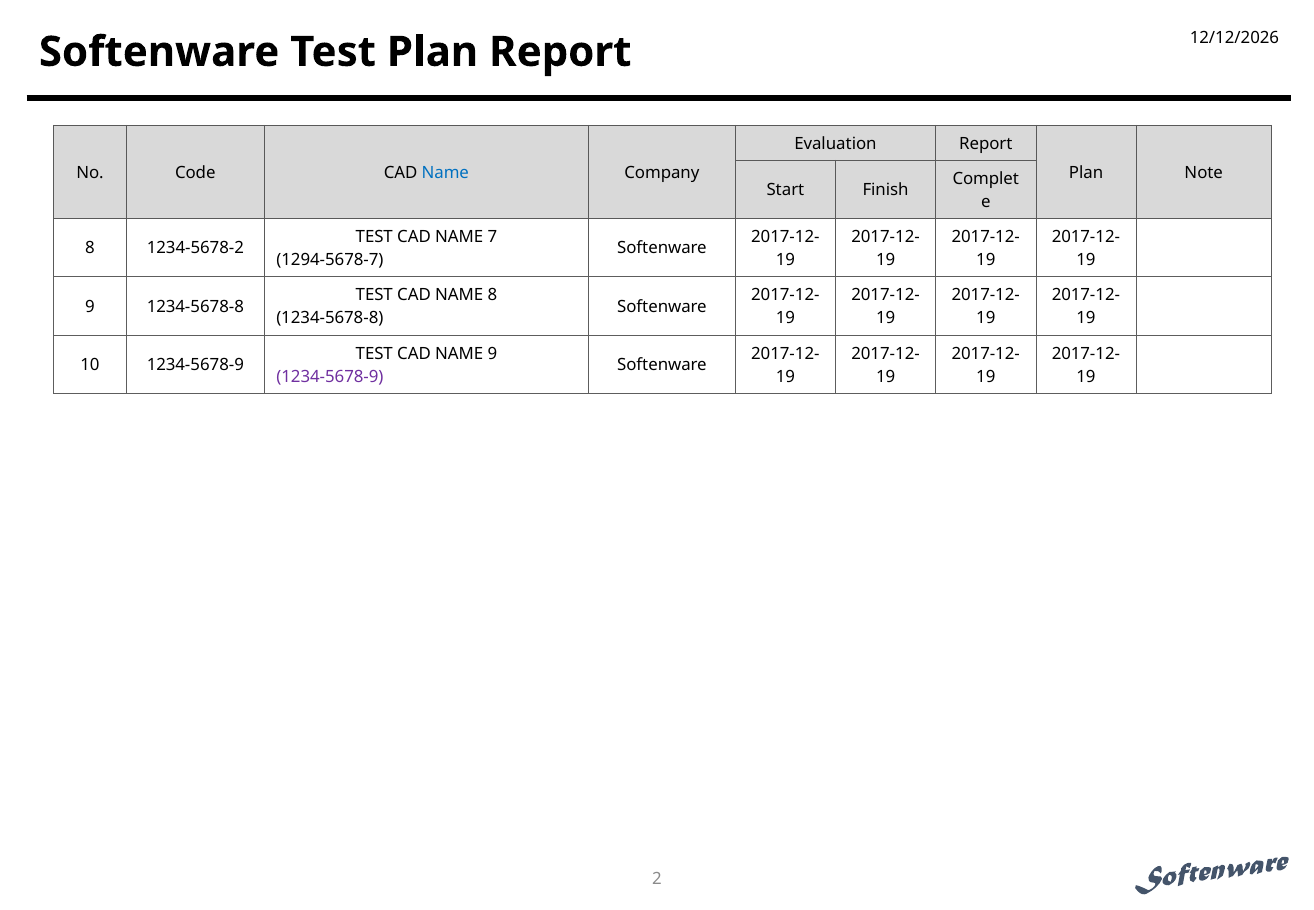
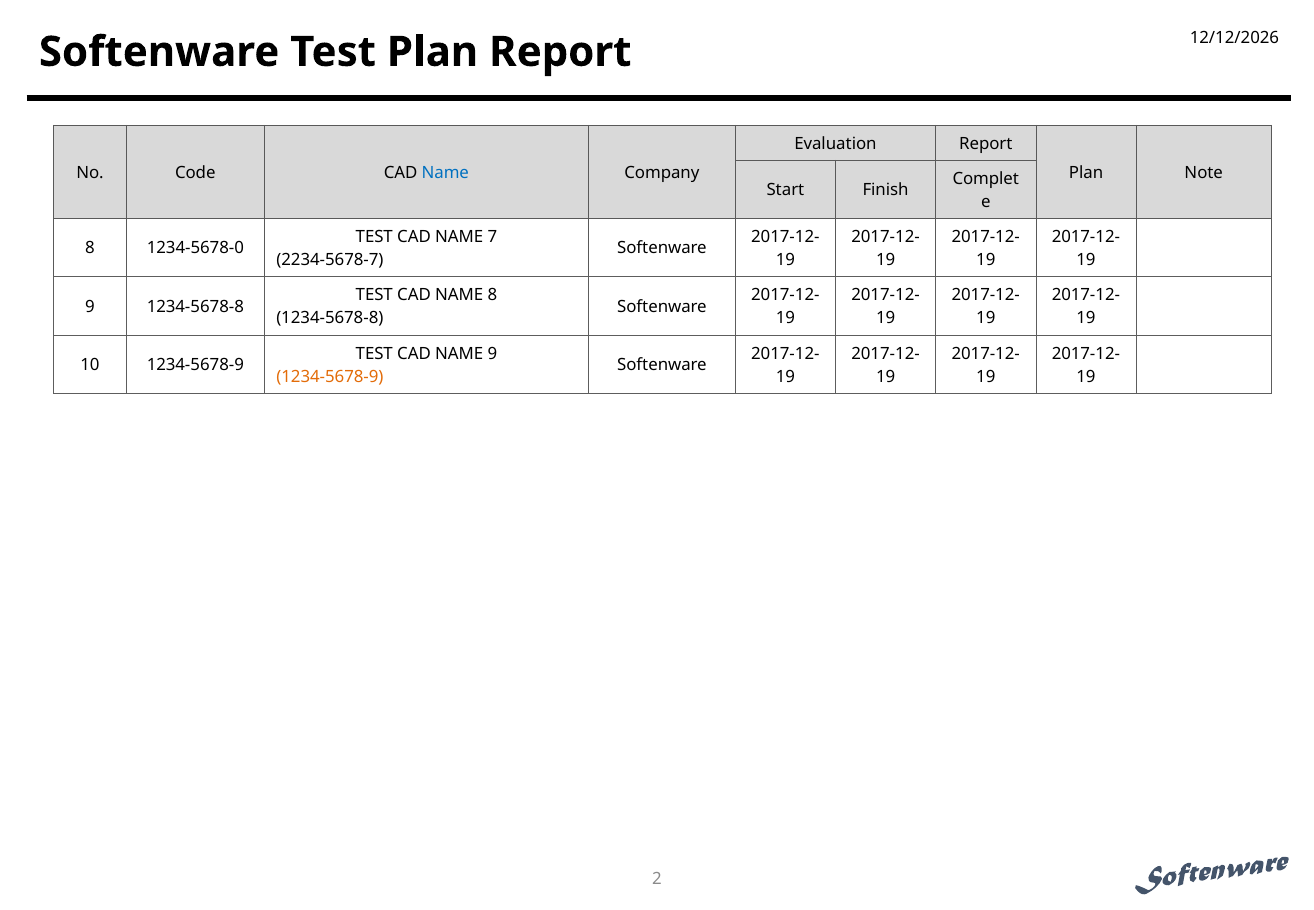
1234-5678-2: 1234-5678-2 -> 1234-5678-0 (195, 248)
1294-5678-7: 1294-5678-7 -> 2234-5678-7 (330, 260)
1234-5678-9 colour: purple -> orange (330, 376)
